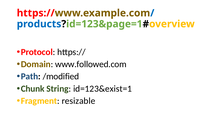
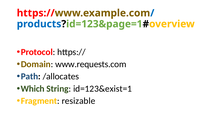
www.followed.com: www.followed.com -> www.requests.com (91, 64)
/modified: /modified -> /allocates (61, 76)
Chunk: Chunk -> Which (33, 88)
